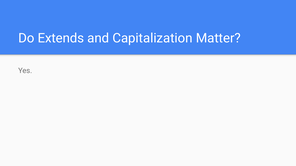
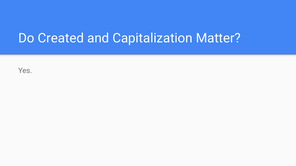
Extends: Extends -> Created (61, 38)
